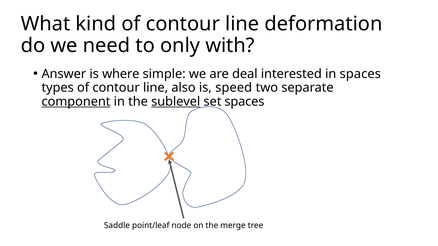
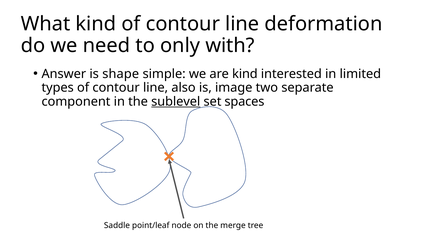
where: where -> shape (121, 74)
are deal: deal -> kind (245, 74)
in spaces: spaces -> limited (360, 74)
speed: speed -> image (234, 88)
component underline: present -> none (76, 102)
